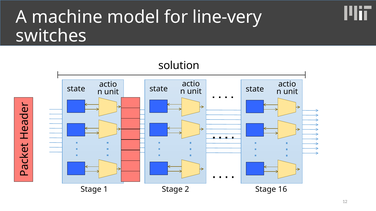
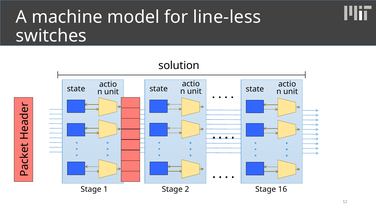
line-very: line-very -> line-less (227, 17)
